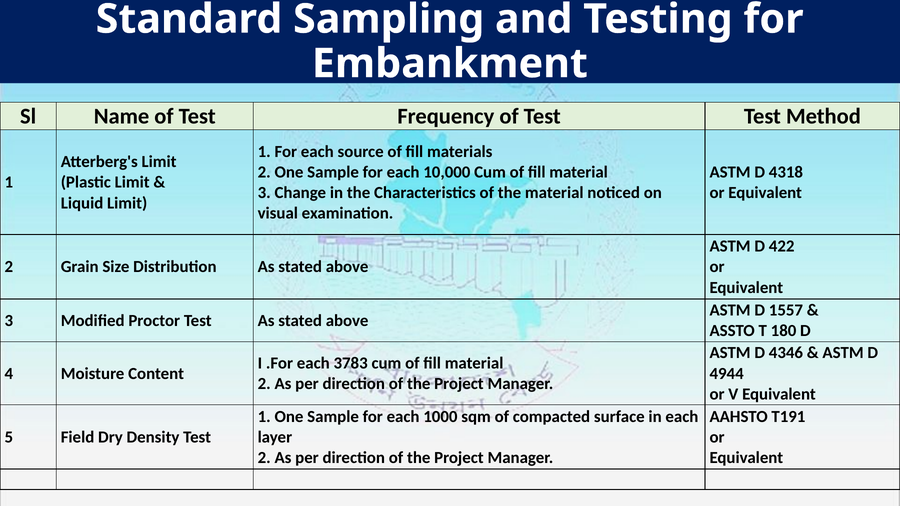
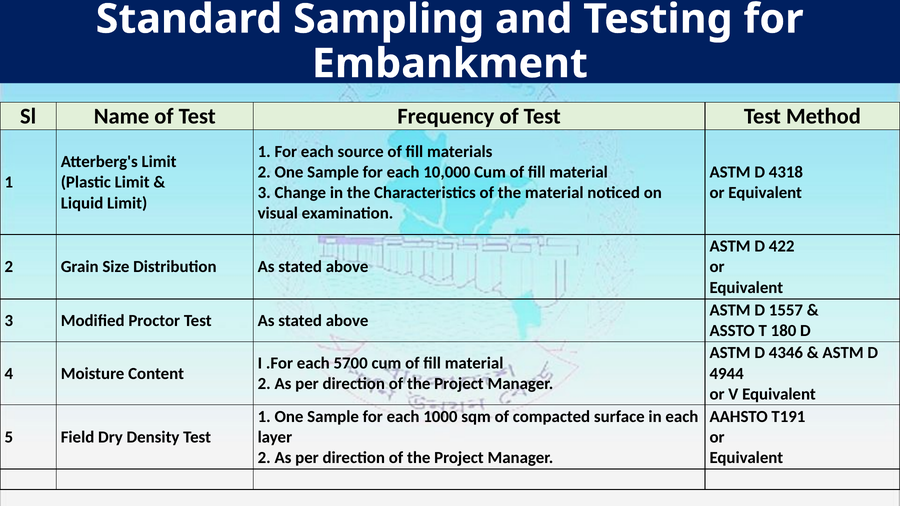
3783: 3783 -> 5700 (351, 363)
